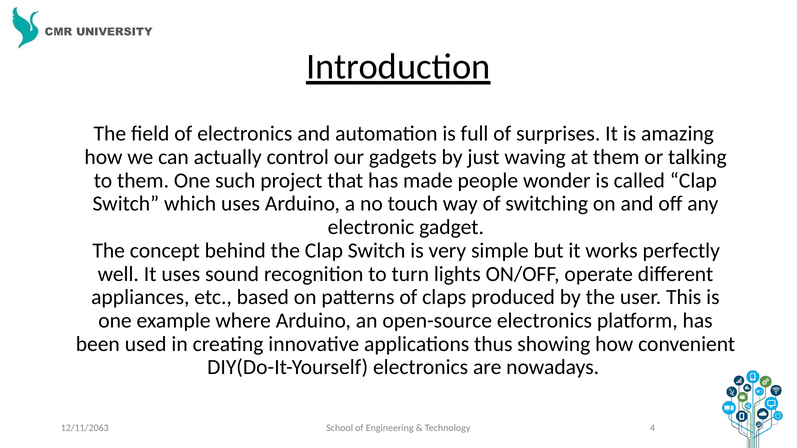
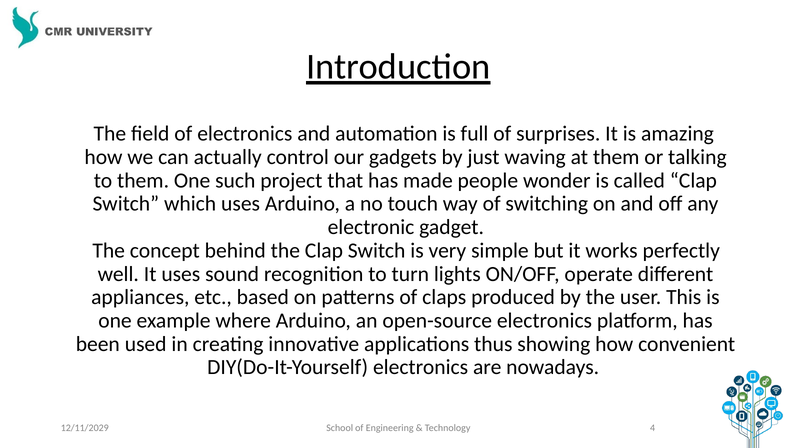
12/11/2063: 12/11/2063 -> 12/11/2029 (85, 428)
